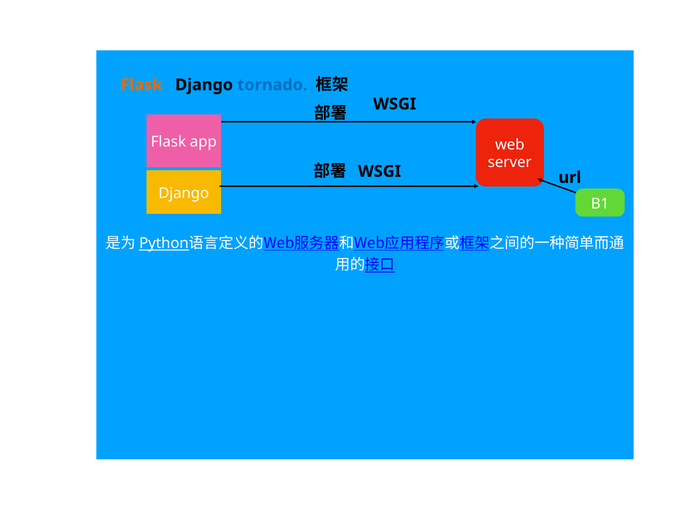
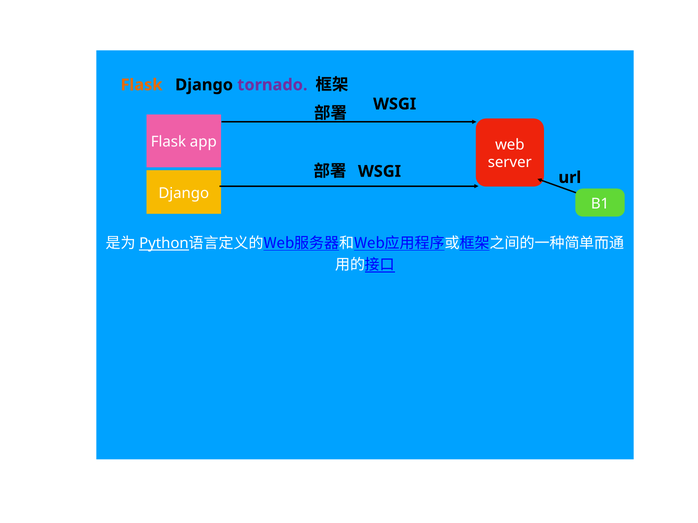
tornado colour: blue -> purple (272, 85)
